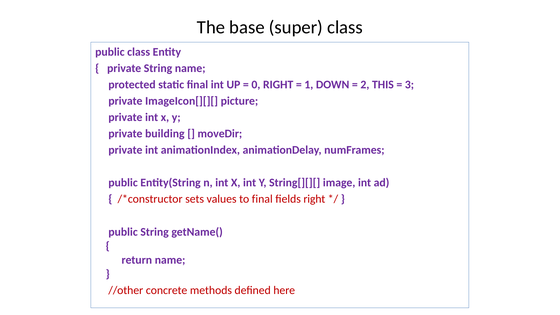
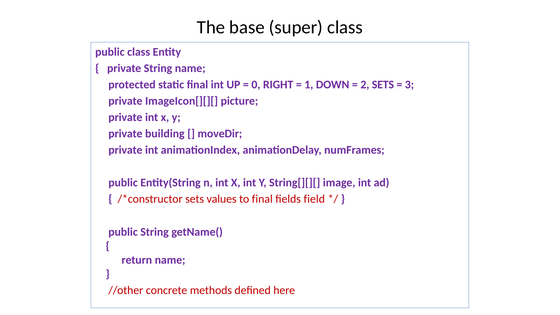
2 THIS: THIS -> SETS (383, 85)
fields right: right -> field (314, 199)
